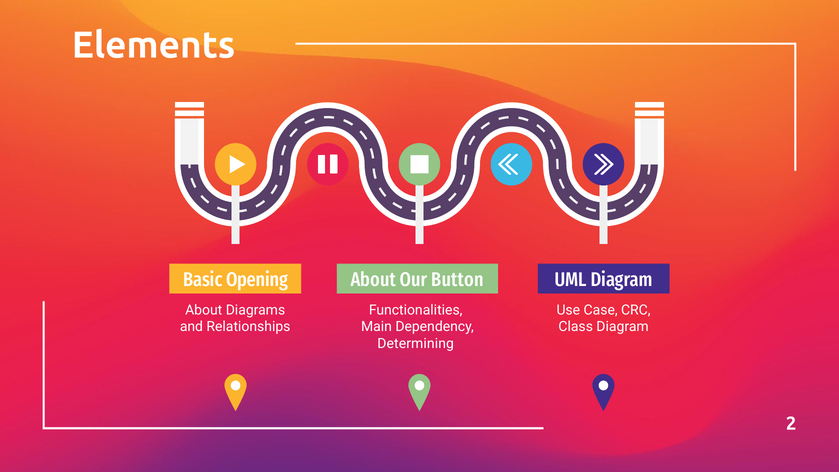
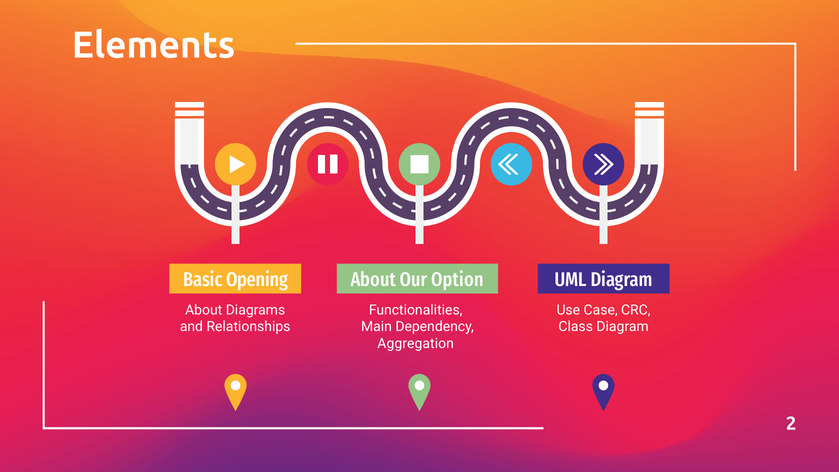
Button: Button -> Option (457, 280)
Determining: Determining -> Aggregation (416, 344)
